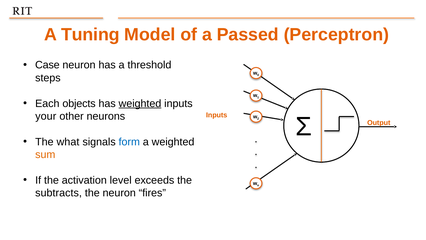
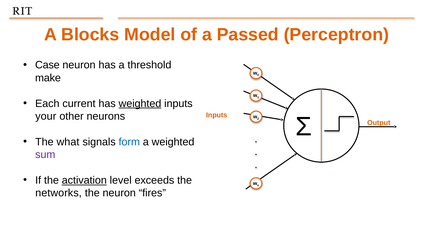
Tuning: Tuning -> Blocks (90, 34)
steps: steps -> make (48, 78)
objects: objects -> current (79, 103)
sum colour: orange -> purple (45, 154)
activation underline: none -> present (84, 180)
subtracts: subtracts -> networks (59, 193)
